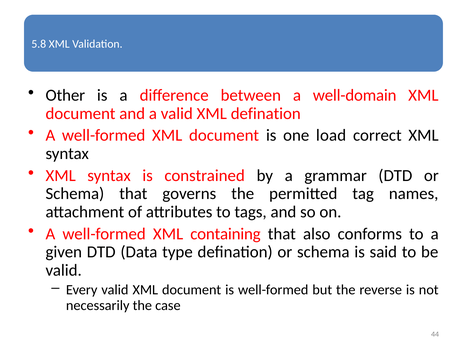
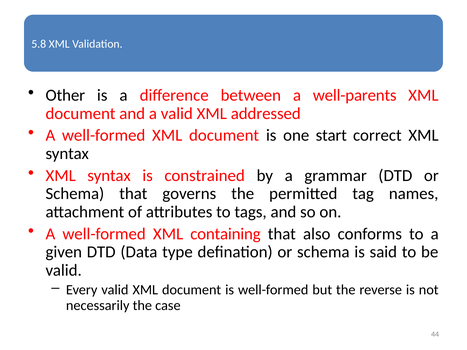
well-domain: well-domain -> well-parents (355, 95)
XML defination: defination -> addressed (266, 114)
load: load -> start (331, 135)
